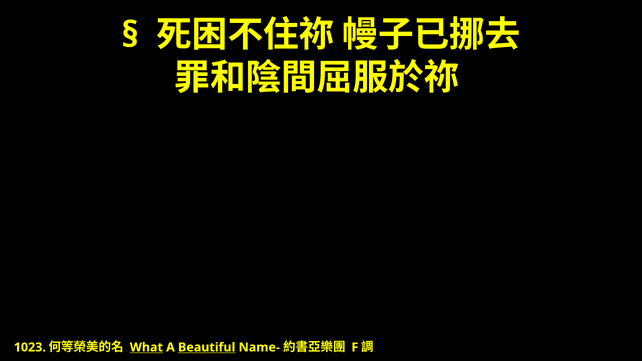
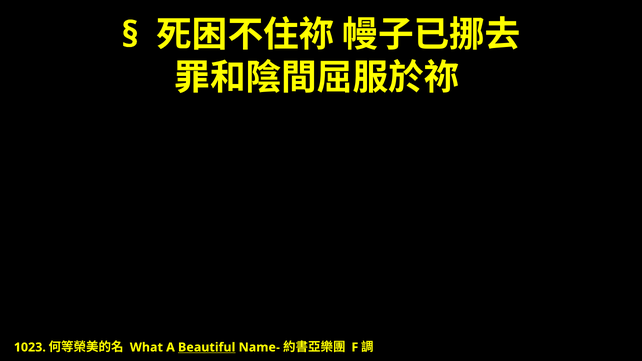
What underline: present -> none (146, 347)
